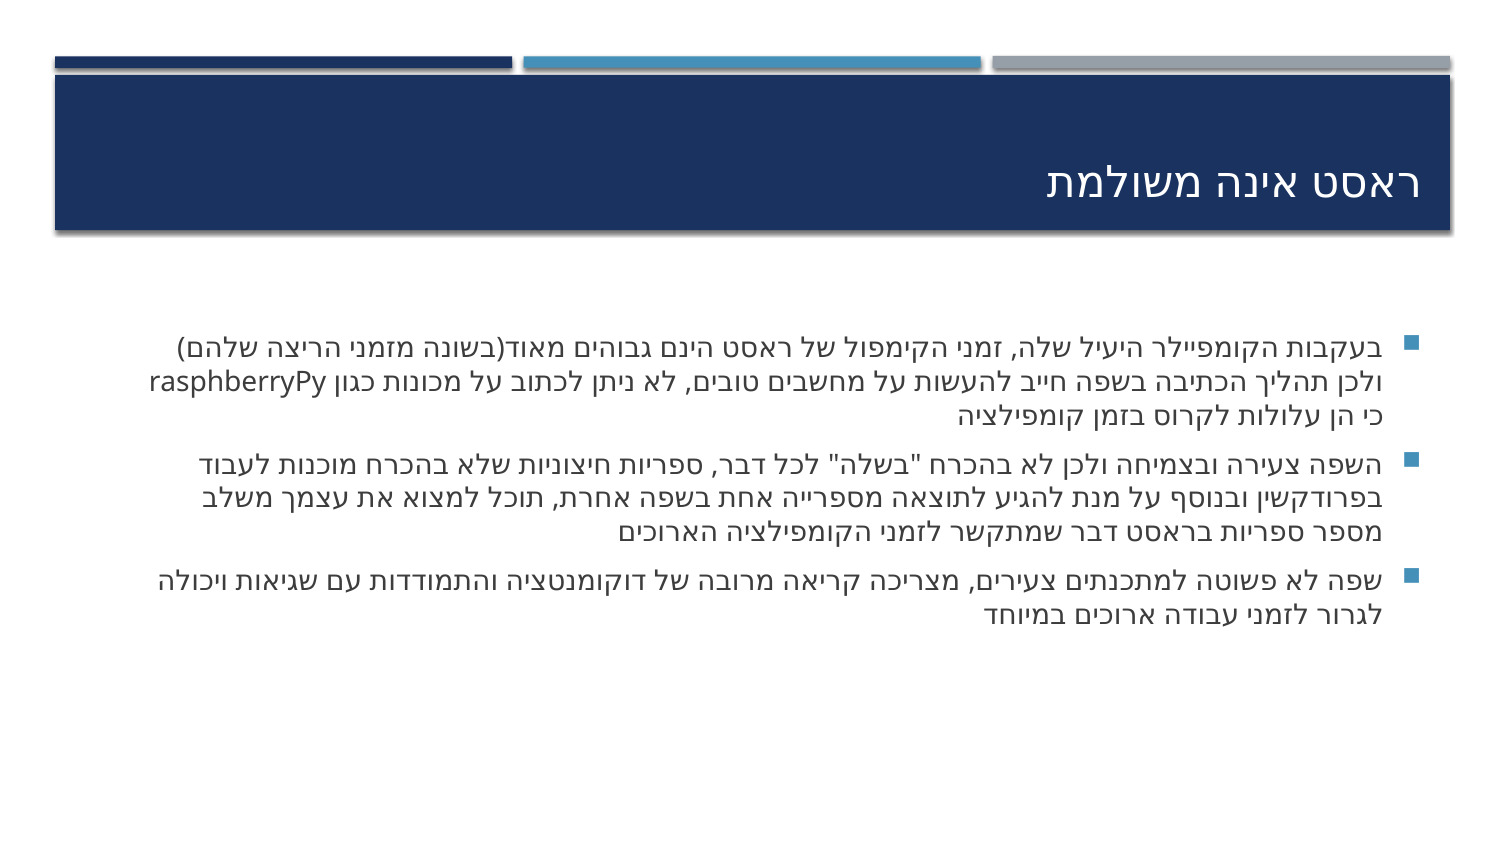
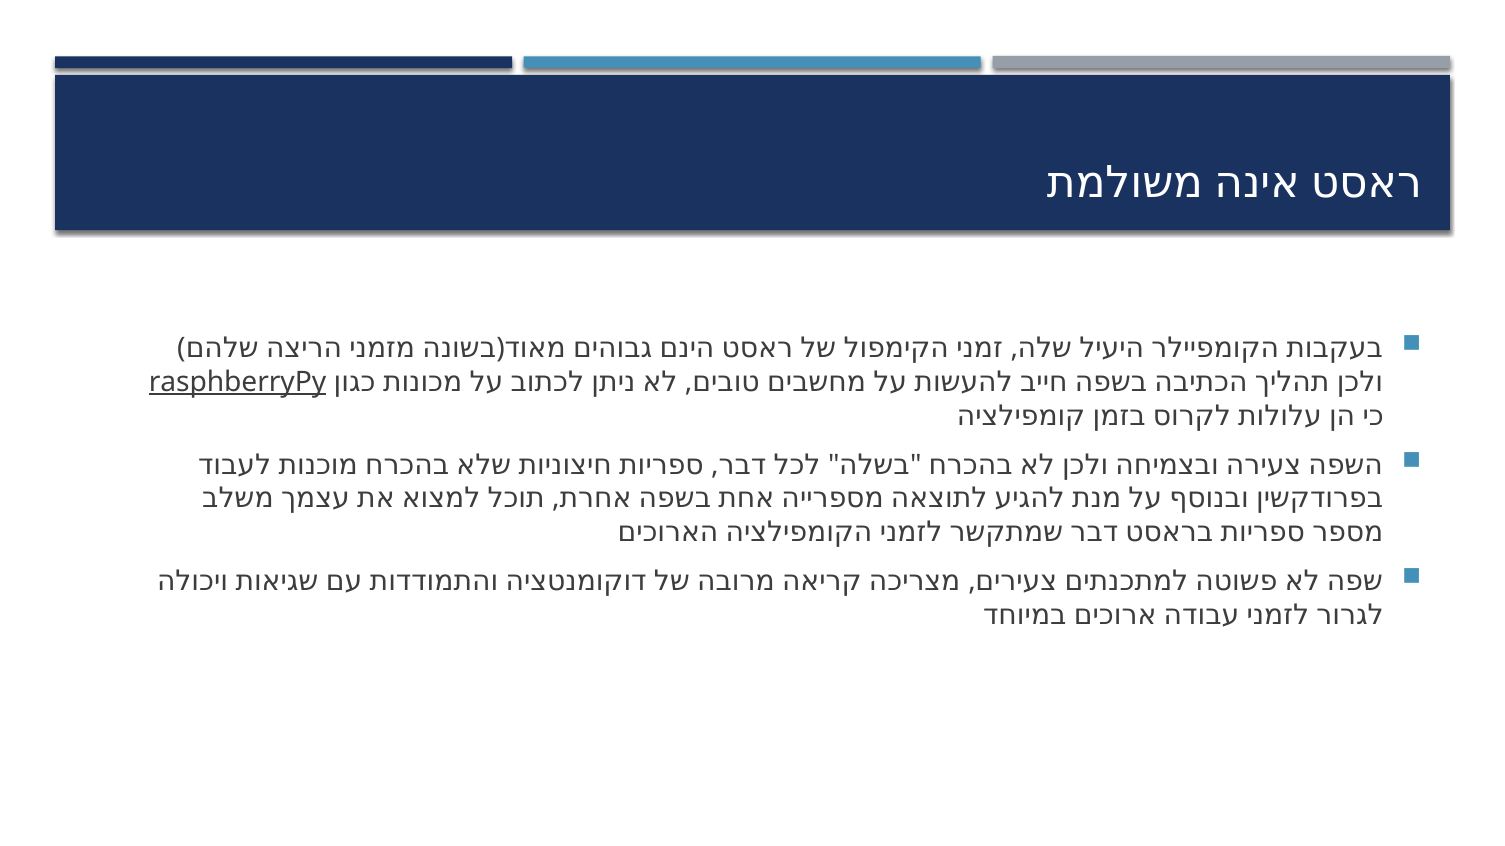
rasphberryPy underline: none -> present (237, 382)
